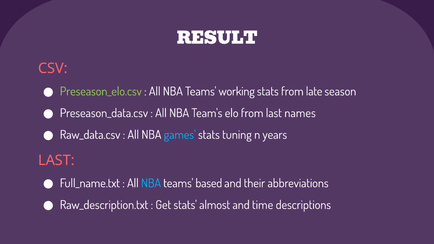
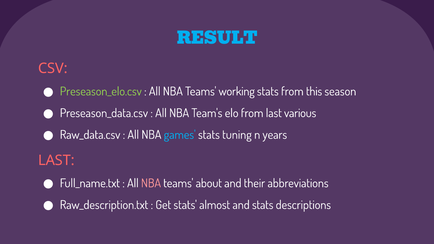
RESULT colour: white -> light blue (217, 38)
late: late -> this (314, 92)
names: names -> various (300, 113)
NBA colour: light blue -> pink (151, 183)
based: based -> about (209, 183)
and time: time -> stats (263, 205)
